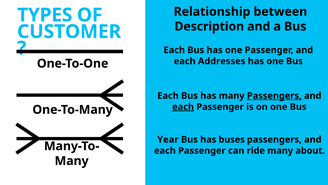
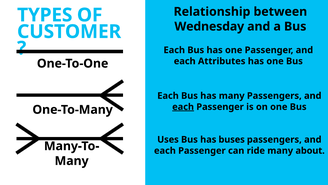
Description: Description -> Wednesday (209, 26)
Addresses: Addresses -> Attributes (222, 61)
Passengers underline: present -> none (274, 96)
Year: Year -> Uses (168, 139)
